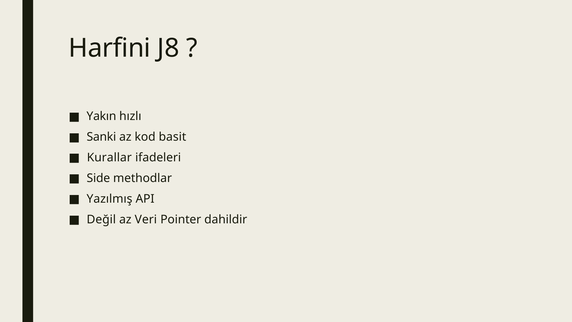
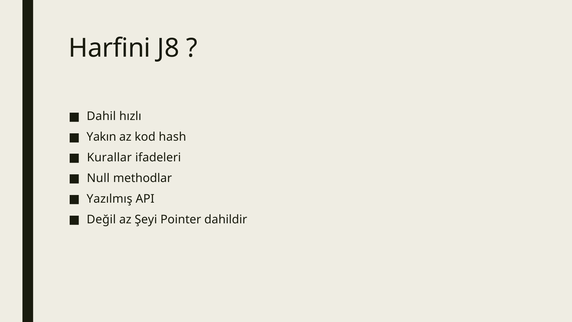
Yakın: Yakın -> Dahil (101, 116)
Sanki: Sanki -> Yakın (101, 137)
basit: basit -> hash (172, 137)
Side: Side -> Null (98, 178)
Veri: Veri -> Şeyi (146, 219)
